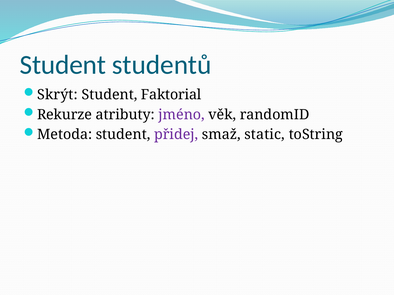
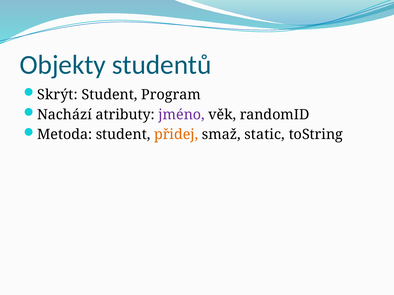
Student: Student -> Objekty (63, 65)
Faktorial: Faktorial -> Program (171, 95)
Rekurze: Rekurze -> Nachází (64, 115)
přidej colour: purple -> orange (176, 135)
